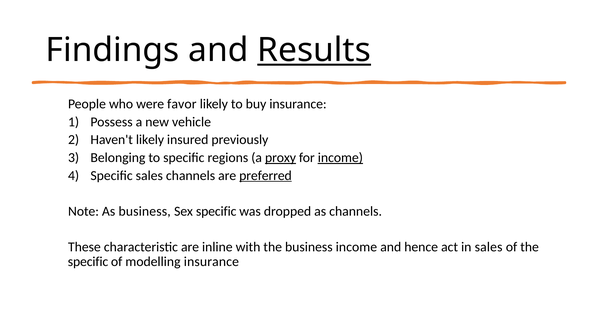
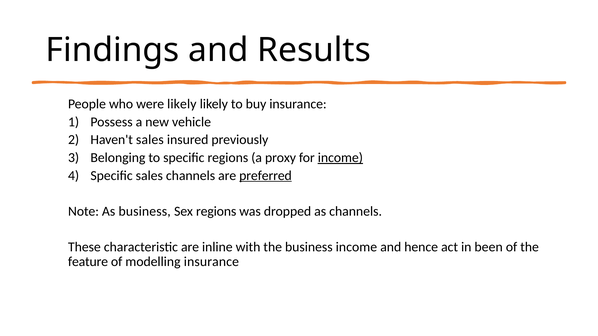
Results underline: present -> none (314, 50)
were favor: favor -> likely (182, 104)
Haven't likely: likely -> sales (150, 140)
proxy underline: present -> none (281, 158)
Sex specific: specific -> regions (216, 211)
in sales: sales -> been (489, 247)
specific: specific -> feature (88, 262)
